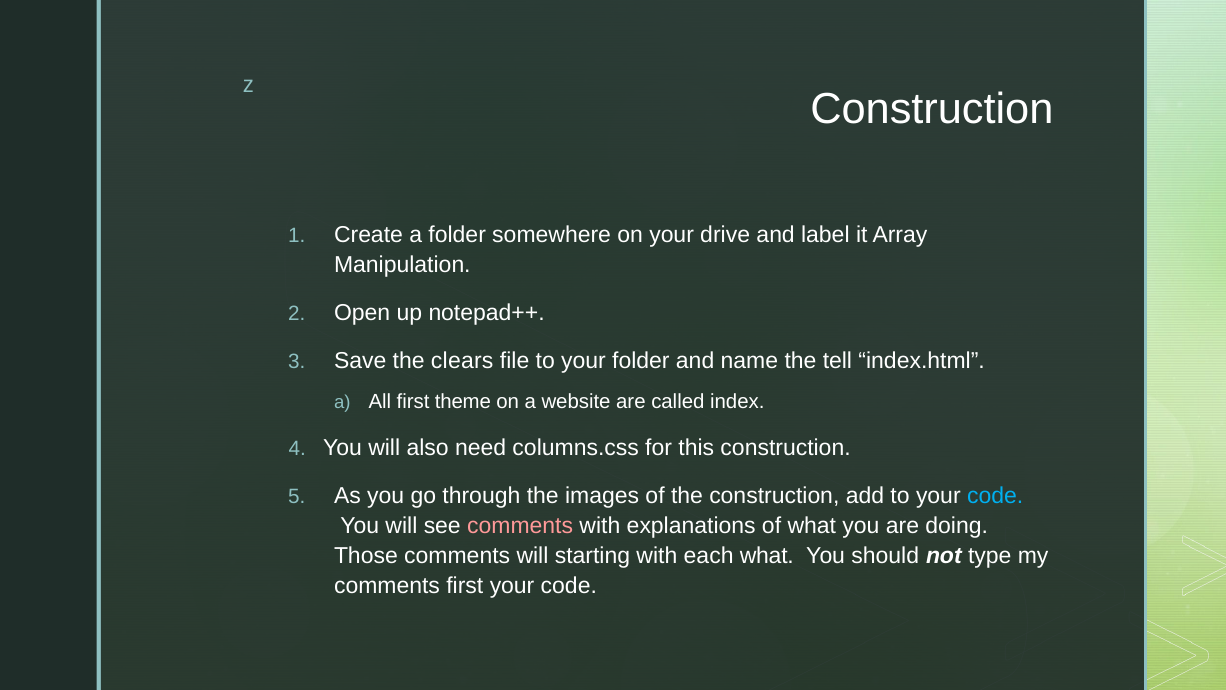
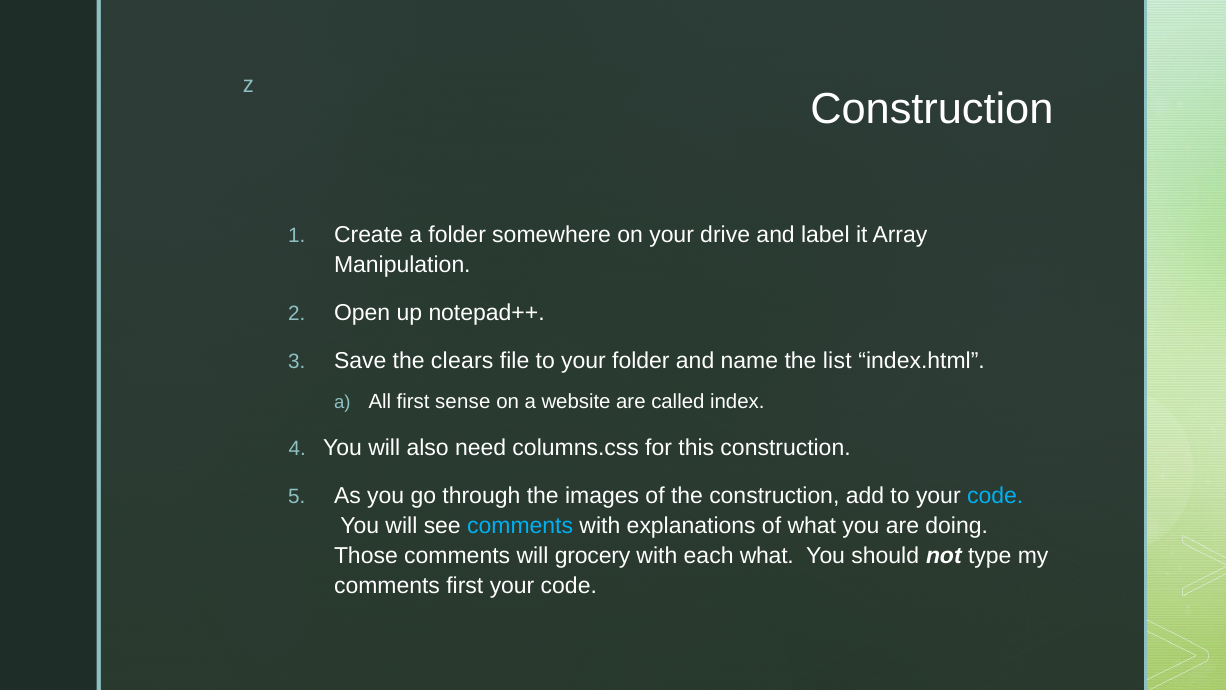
tell: tell -> list (837, 361)
theme: theme -> sense (463, 401)
comments colour: pink -> light blue (520, 526)
starting: starting -> grocery (593, 556)
